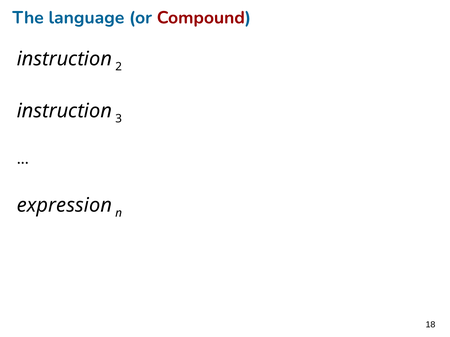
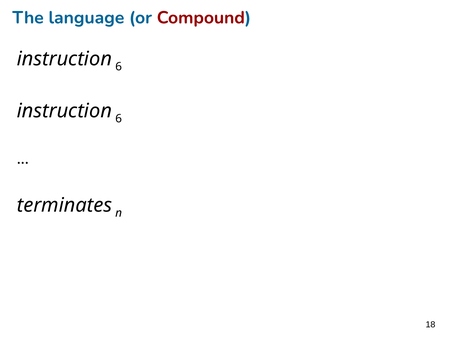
2: 2 -> 6 (119, 67)
3: 3 -> 6 (119, 119)
expression: expression -> terminates (64, 205)
